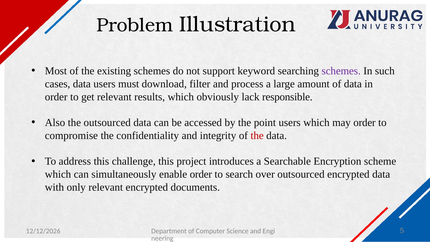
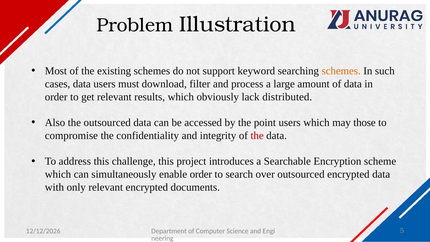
schemes colour: purple -> orange (341, 71)
responsible: responsible -> distributed (287, 97)
may order: order -> those (365, 123)
